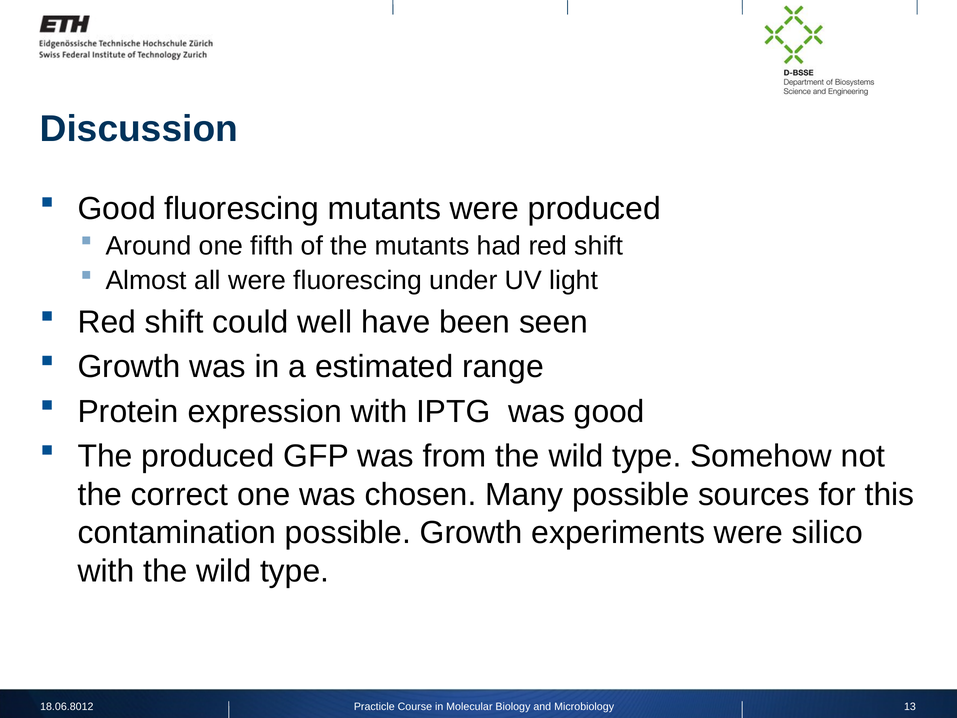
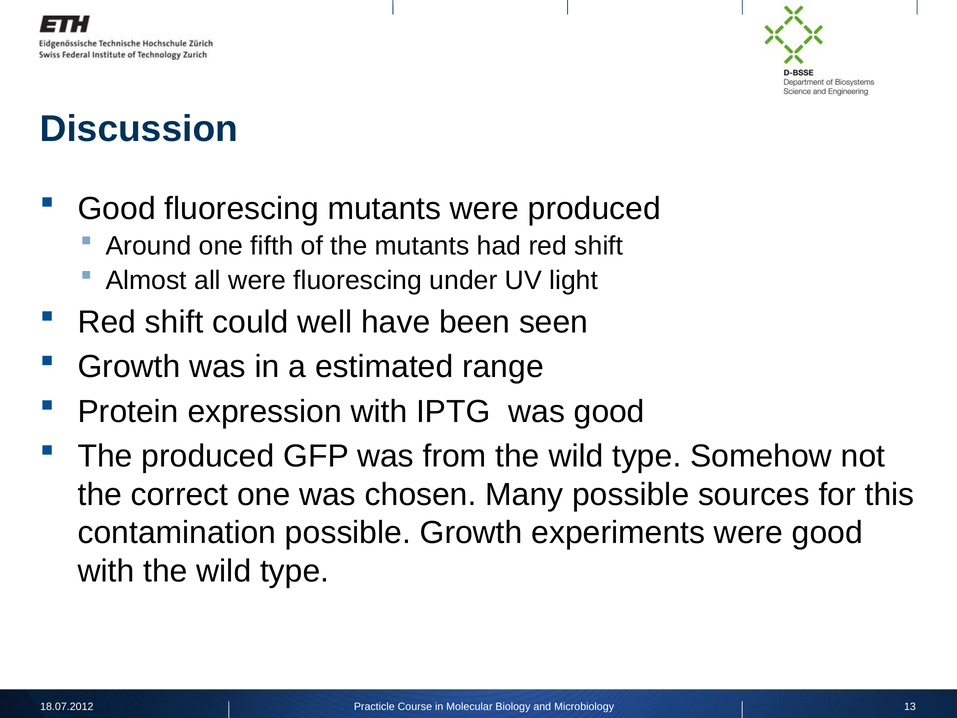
were silico: silico -> good (827, 533)
18.06.8012: 18.06.8012 -> 18.07.2012 (67, 706)
